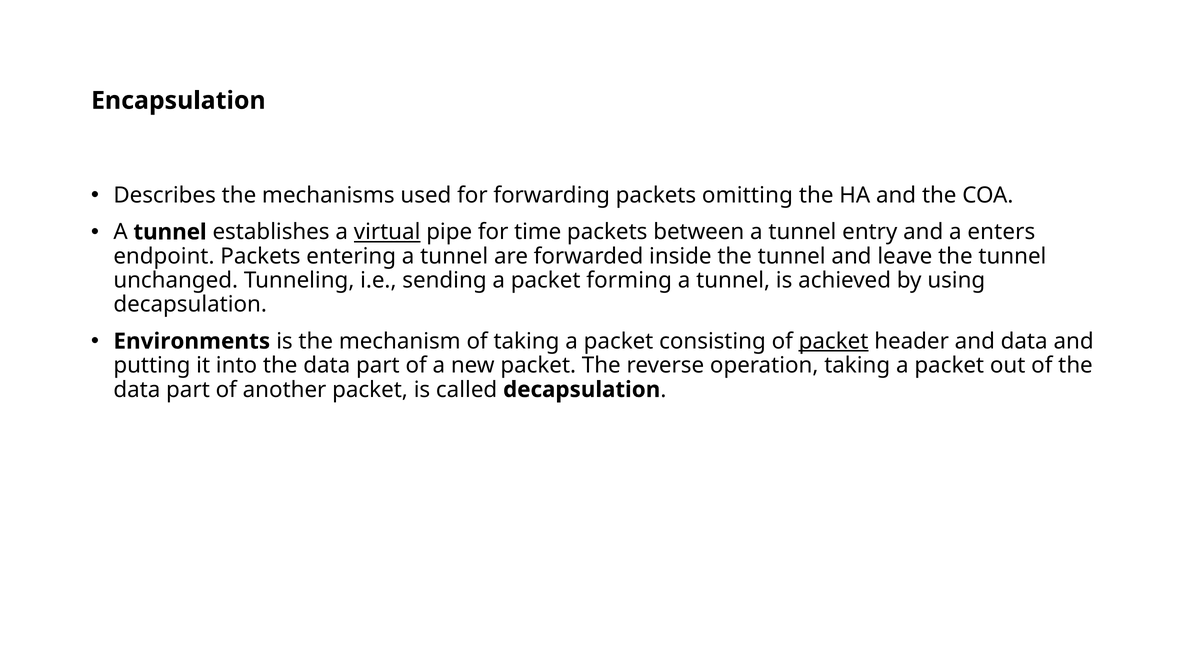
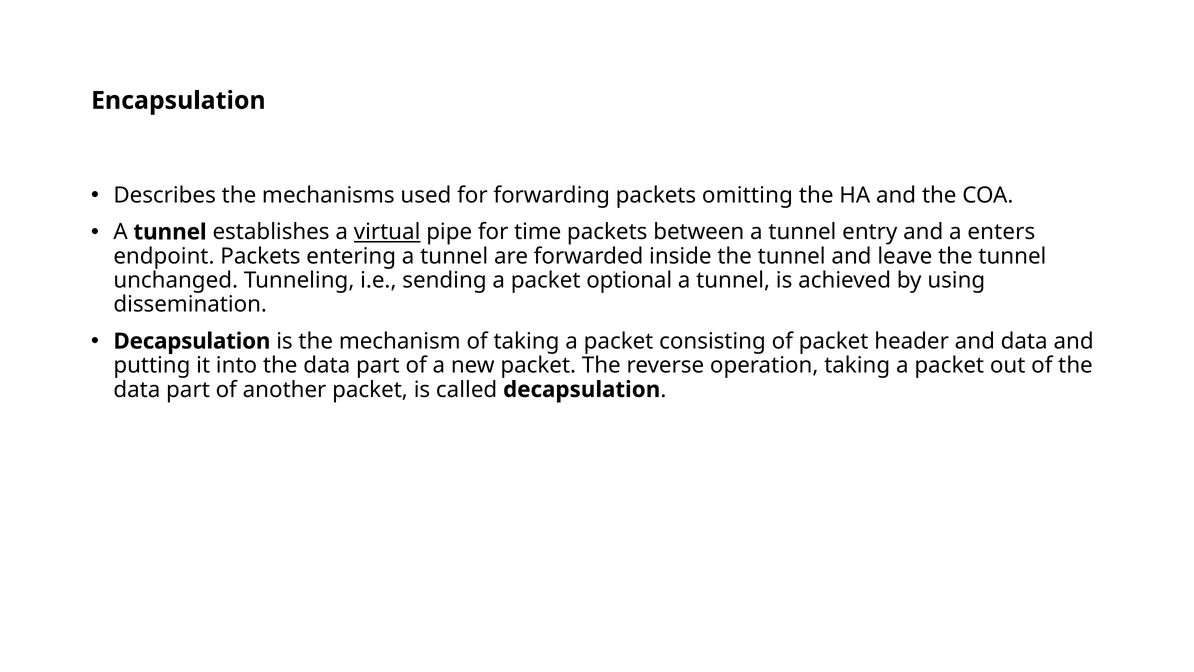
forming: forming -> optional (629, 280)
decapsulation: decapsulation -> dissemination (190, 304)
Environments: Environments -> Decapsulation (192, 341)
packet underline: present -> none (834, 341)
